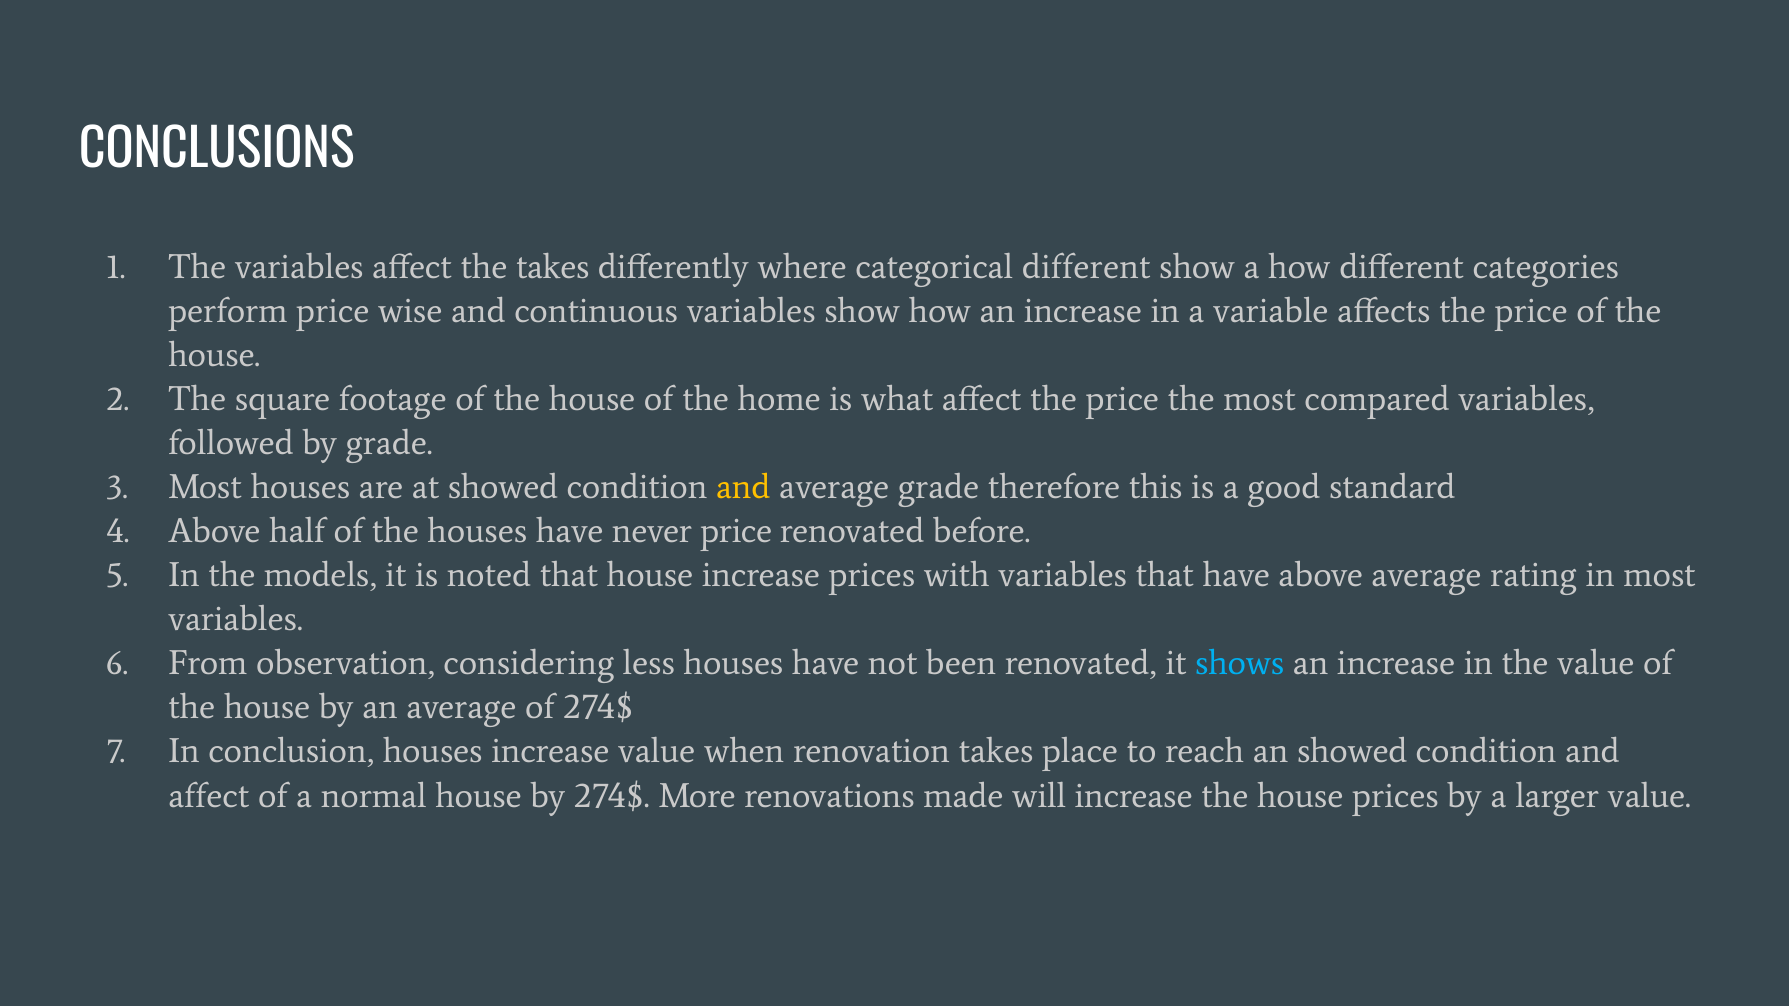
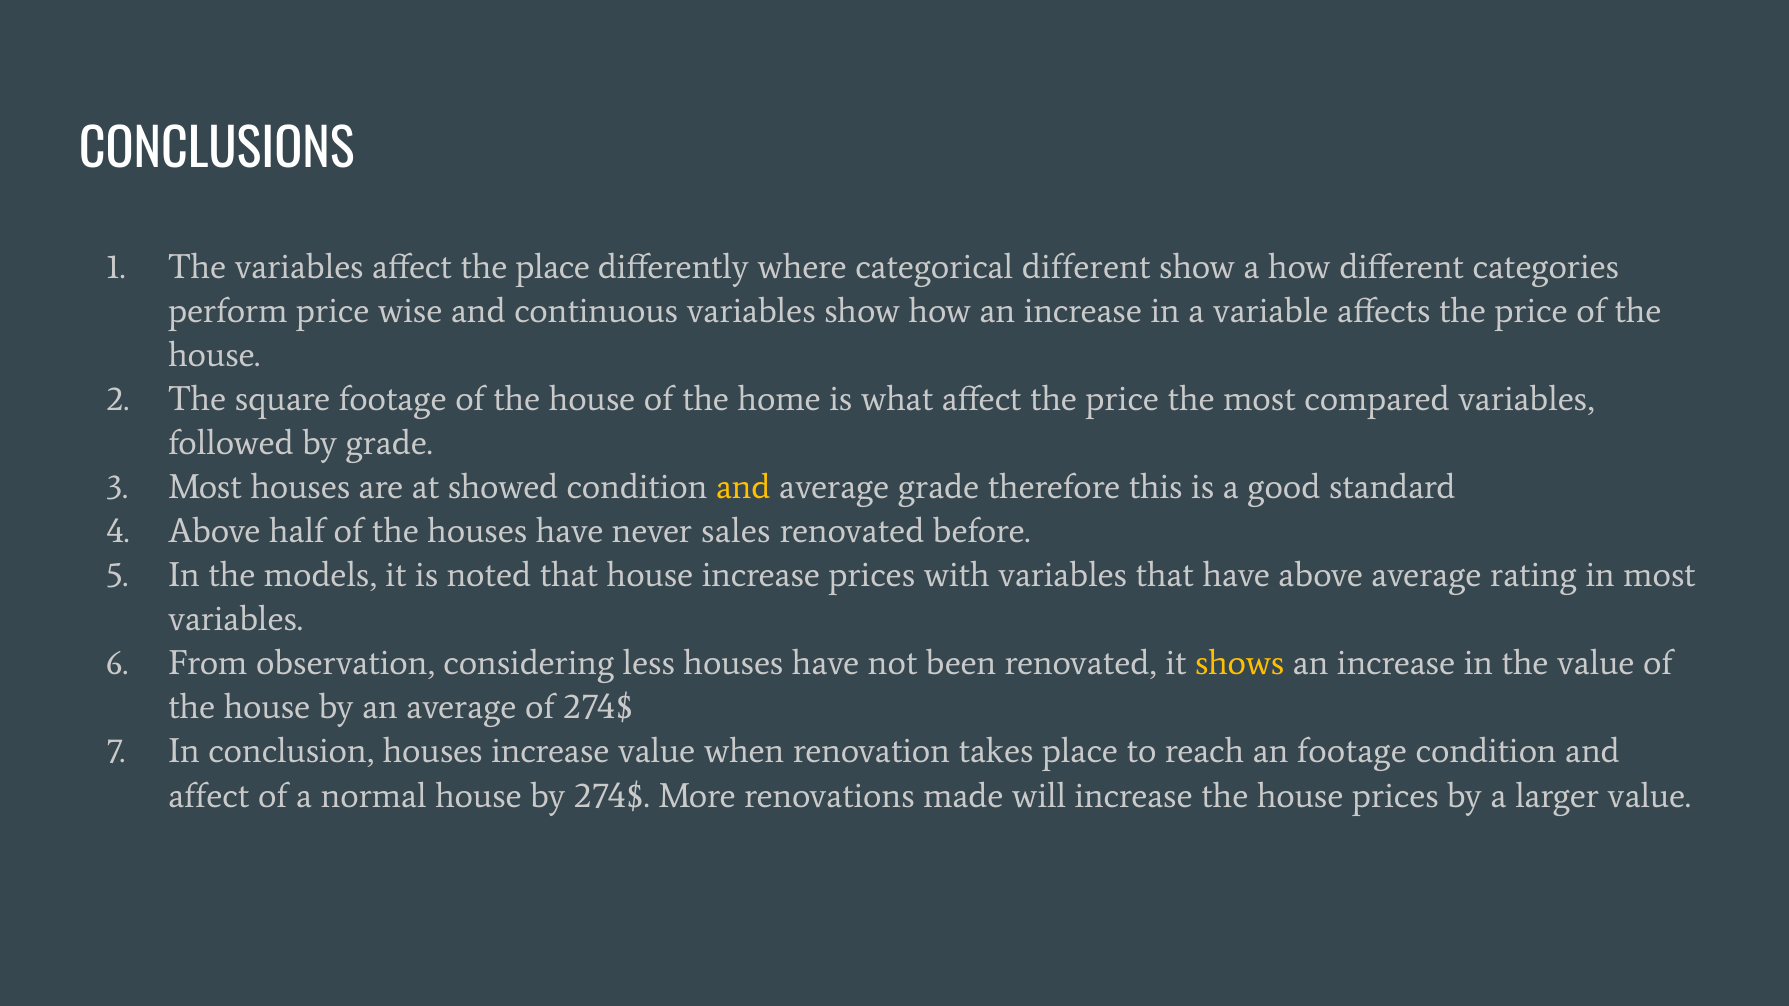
the takes: takes -> place (553, 267)
never price: price -> sales (736, 531)
shows colour: light blue -> yellow (1240, 664)
an showed: showed -> footage (1352, 752)
